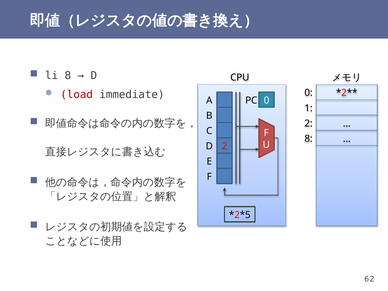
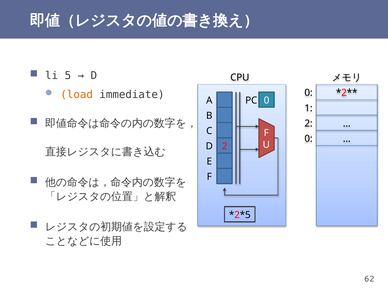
li 8: 8 -> 5 (68, 76)
load colour: red -> orange (77, 95)
8: 8 -> 0 (309, 139)
